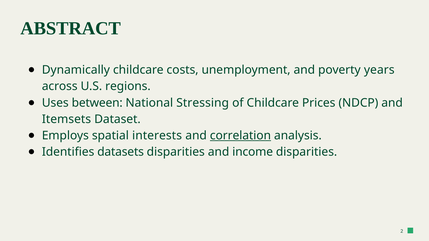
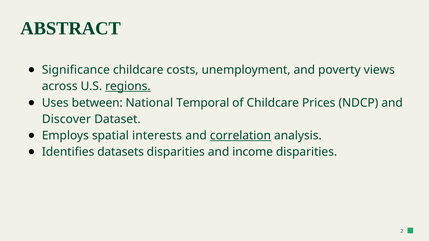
Dynamically: Dynamically -> Significance (76, 70)
years: years -> views (379, 70)
regions underline: none -> present (128, 86)
Stressing: Stressing -> Temporal (203, 103)
Itemsets: Itemsets -> Discover (66, 119)
